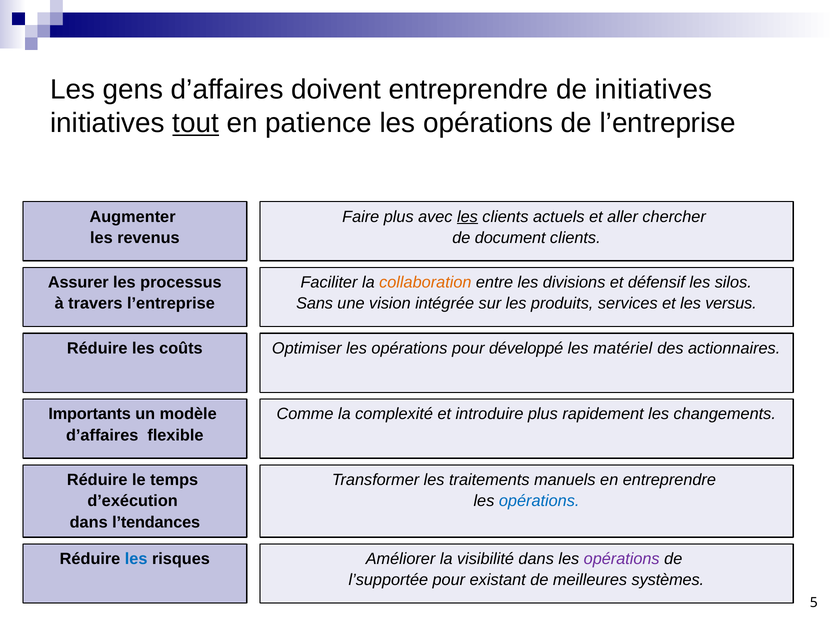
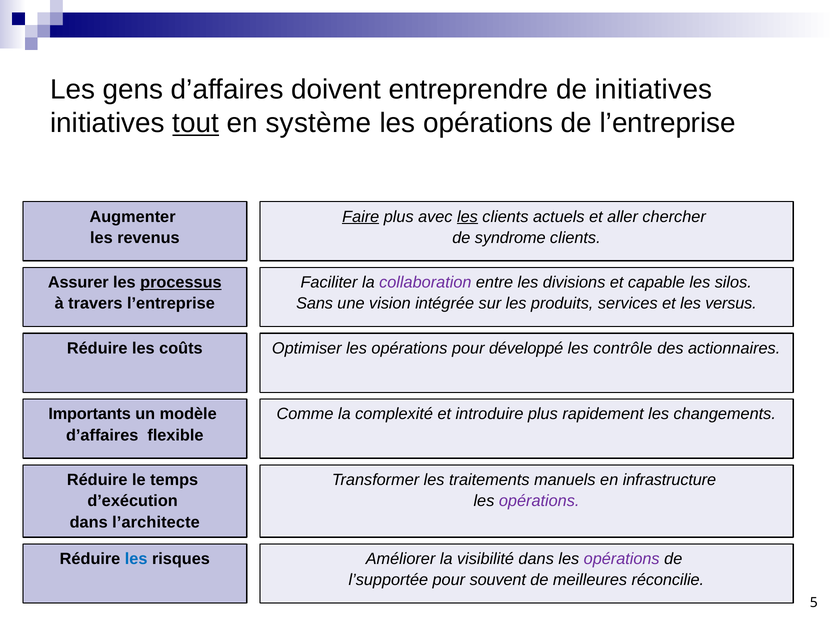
patience: patience -> système (318, 123)
Faire underline: none -> present (361, 217)
document: document -> syndrome (510, 238)
processus underline: none -> present (181, 282)
collaboration colour: orange -> purple (425, 282)
défensif: défensif -> capable (656, 282)
matériel: matériel -> contrôle (623, 348)
en entreprendre: entreprendre -> infrastructure (669, 480)
opérations colour: blue -> purple (539, 501)
l’tendances: l’tendances -> l’architecte (156, 522)
existant: existant -> souvent (498, 580)
systèmes: systèmes -> réconcilie (668, 580)
